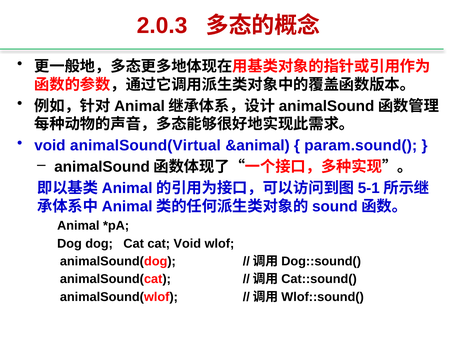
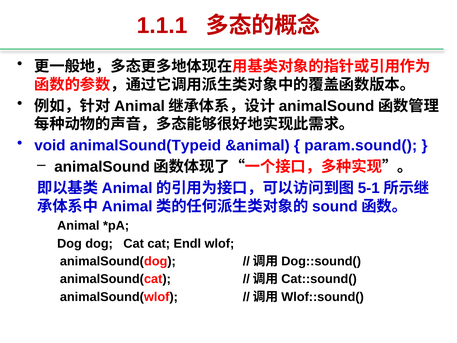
2.0.3: 2.0.3 -> 1.1.1 (162, 26)
animalSound(Virtual: animalSound(Virtual -> animalSound(Typeid (145, 146)
cat Void: Void -> Endl (187, 243)
